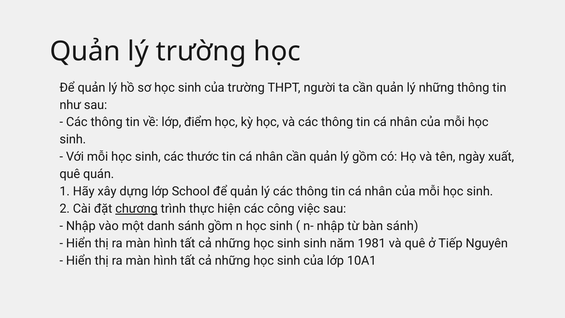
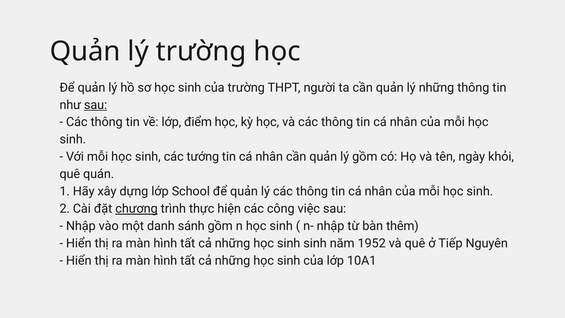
sau underline: none -> present (96, 105)
thước: thước -> tướng (203, 157)
xuất: xuất -> khỏi (501, 157)
bàn sánh: sánh -> thêm (402, 226)
1981: 1981 -> 1952 (372, 243)
